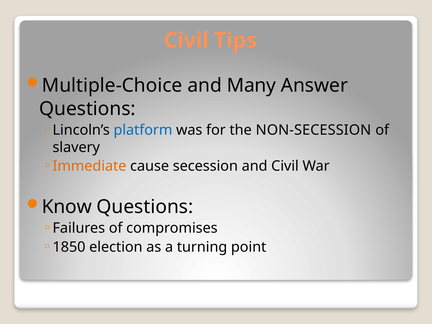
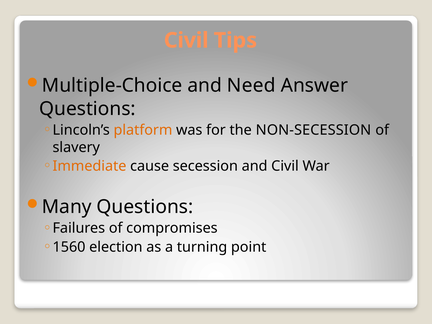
Many: Many -> Need (251, 86)
platform colour: blue -> orange (143, 130)
Know: Know -> Many (67, 207)
1850: 1850 -> 1560 (69, 247)
